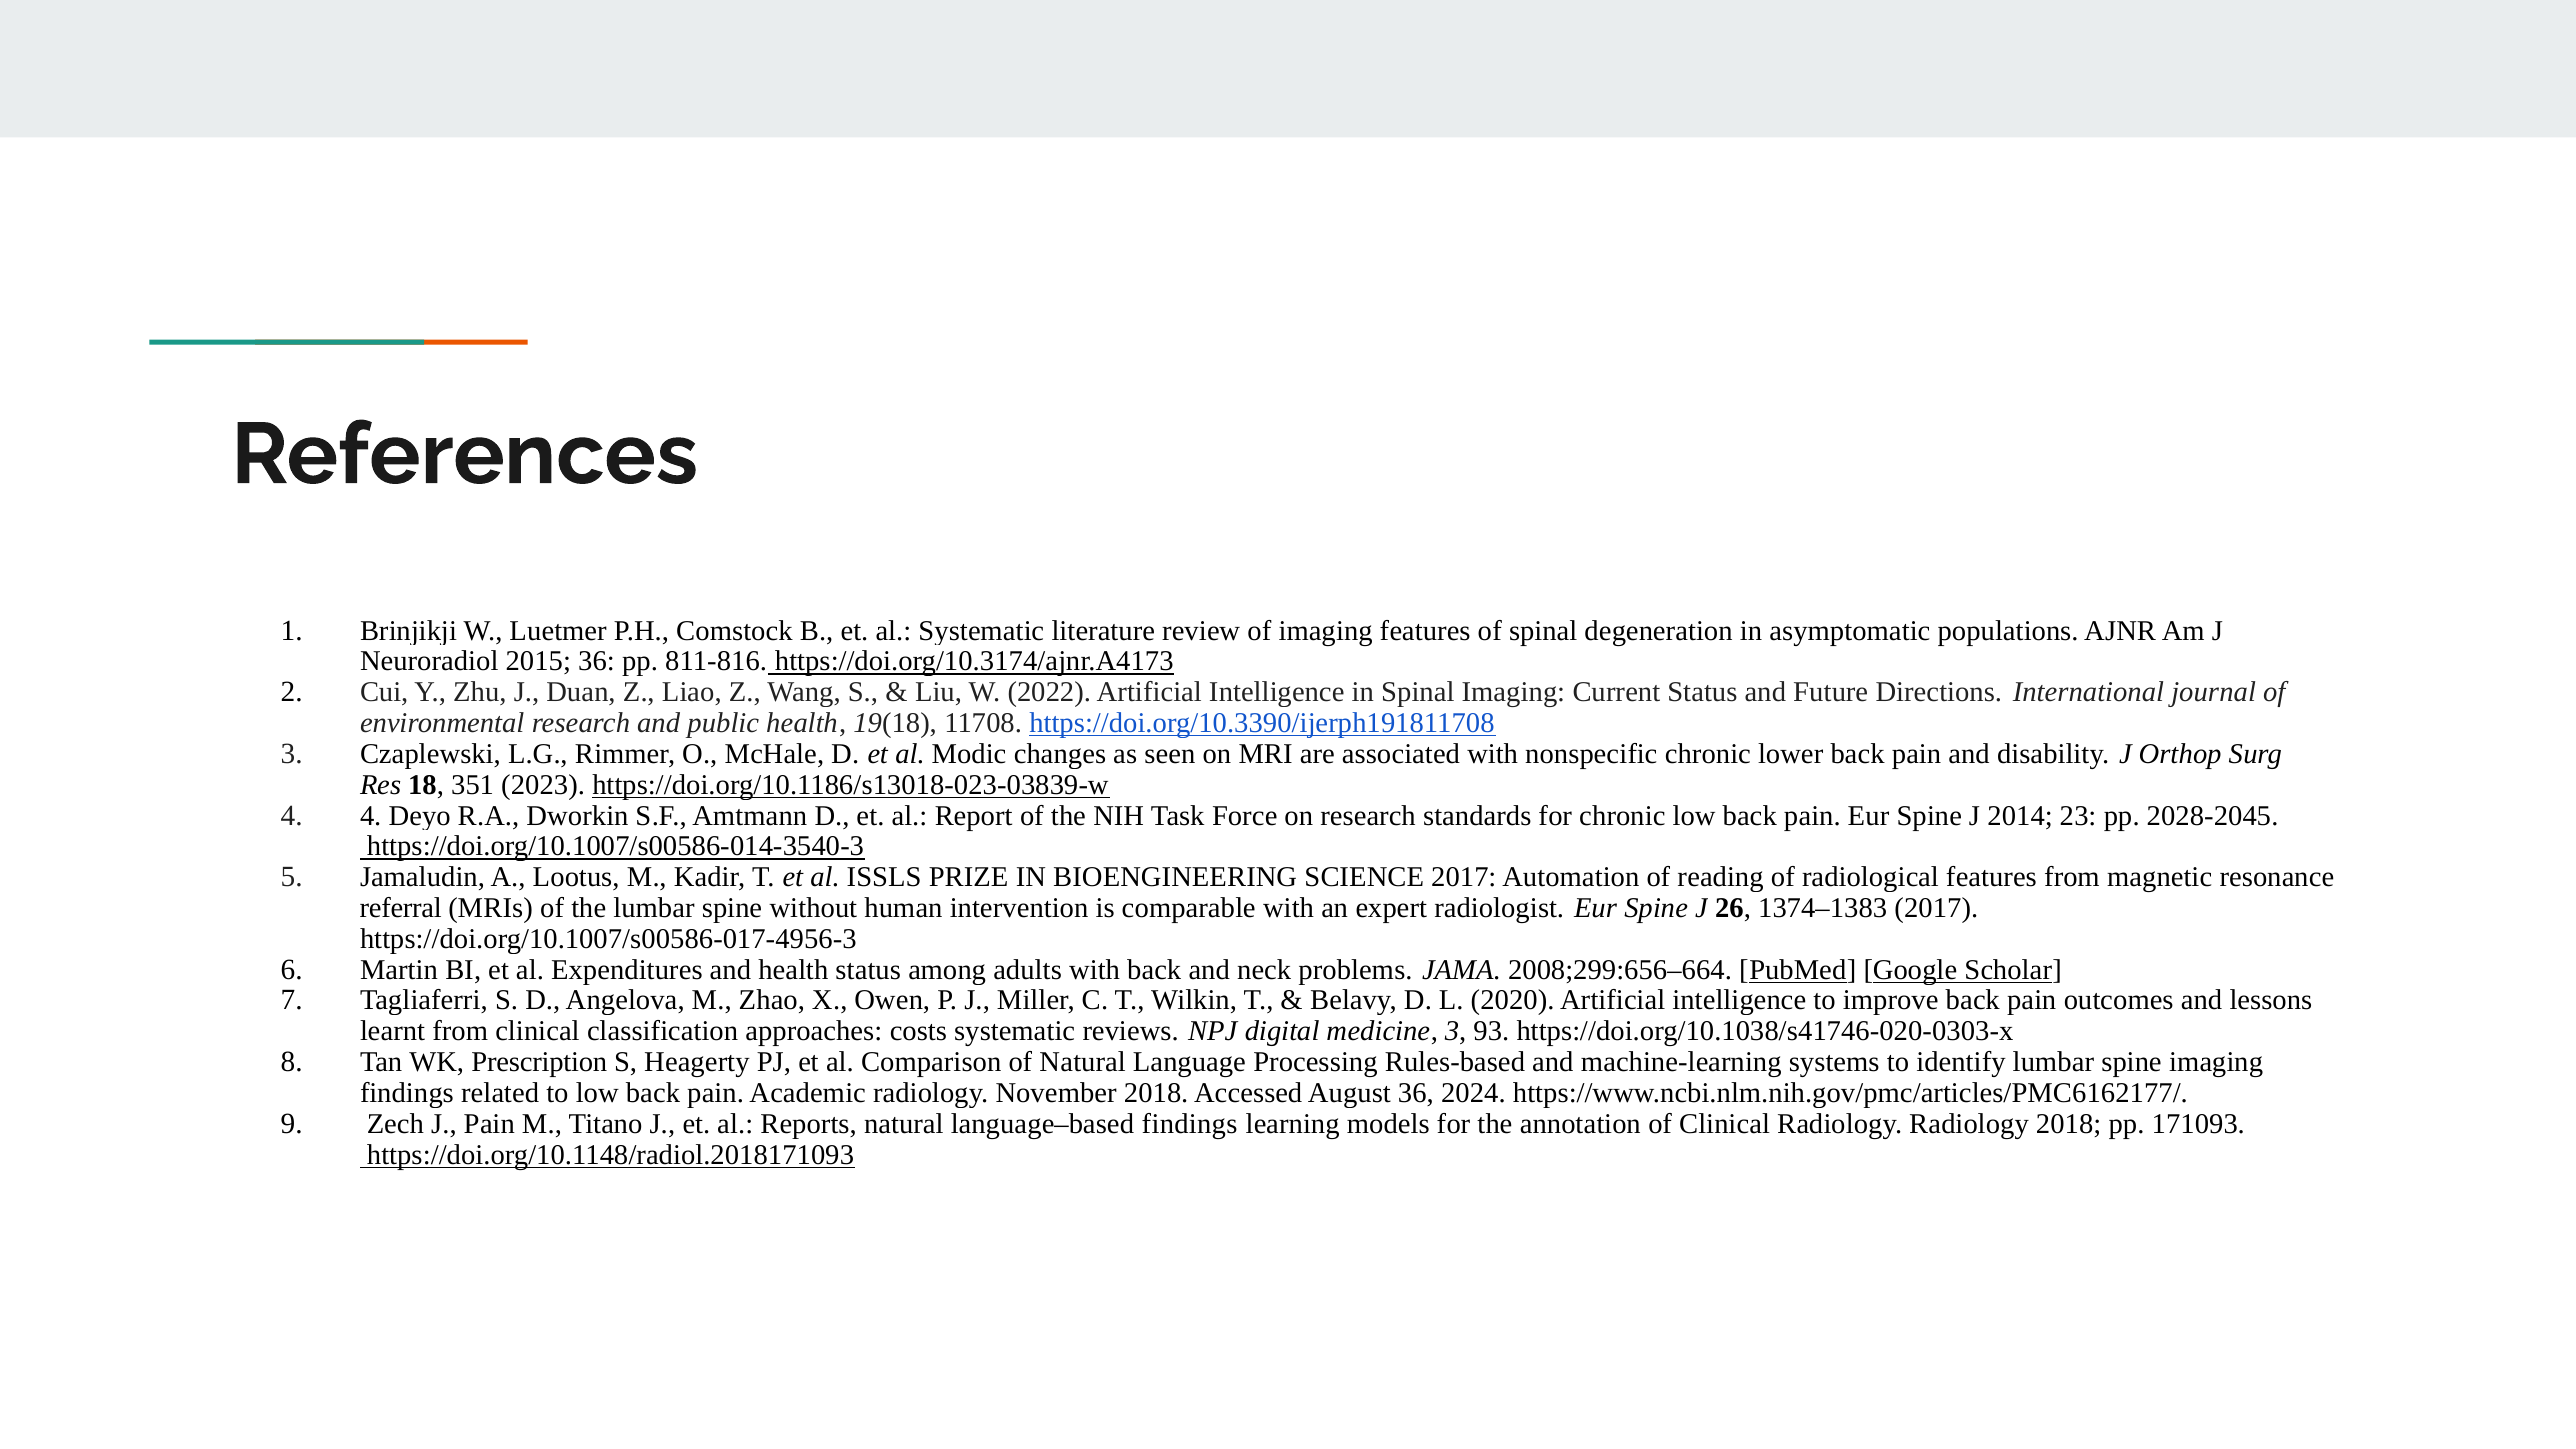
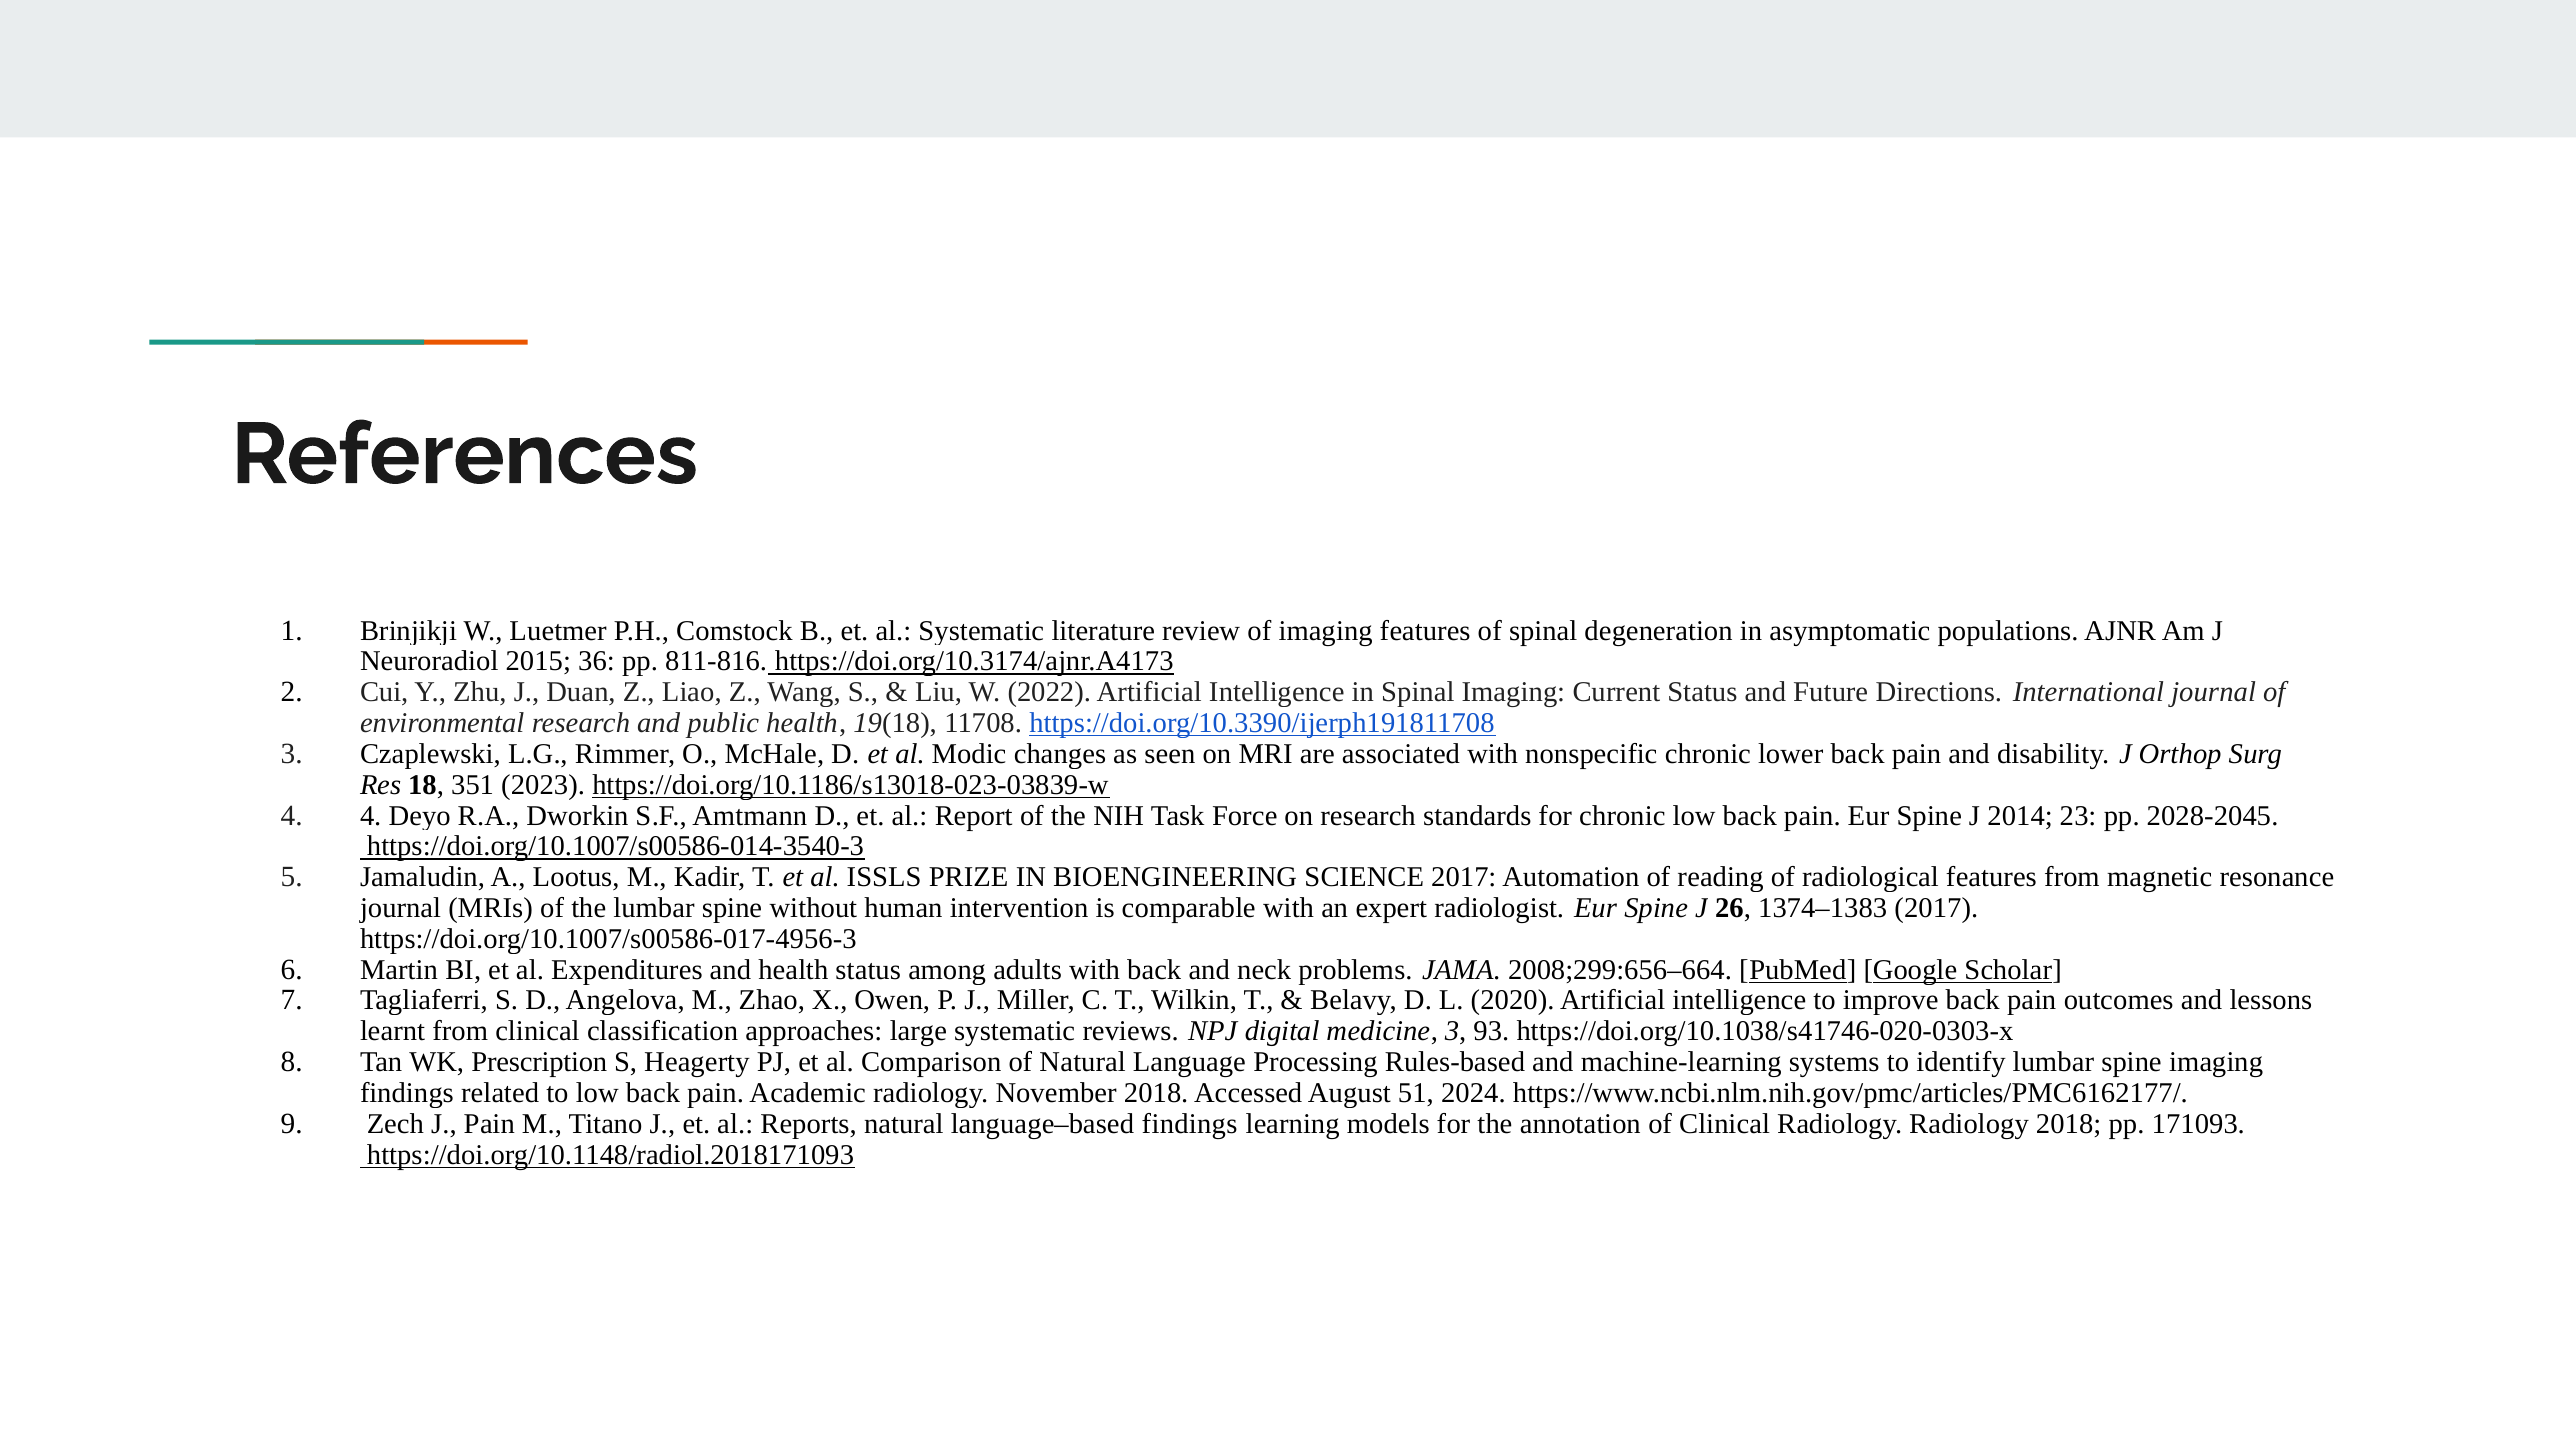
referral: referral -> journal (401, 908)
costs: costs -> large (918, 1031)
August 36: 36 -> 51 (1416, 1093)
